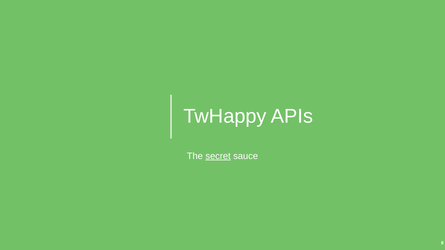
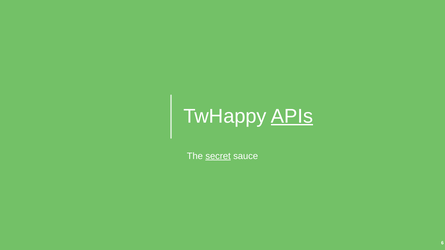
APIs underline: none -> present (292, 116)
